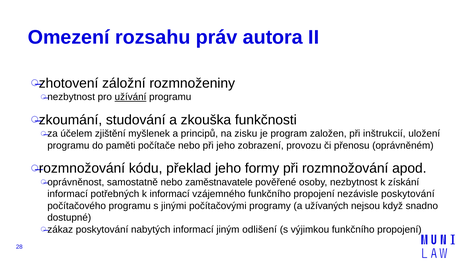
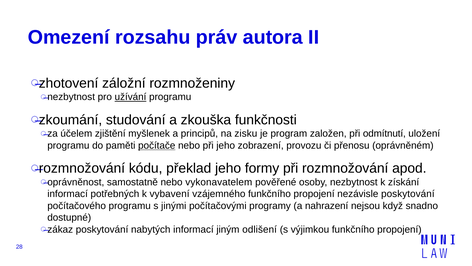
inštrukcií: inštrukcií -> odmítnutí (384, 133)
počítače underline: none -> present (157, 145)
zaměstnavatele: zaměstnavatele -> vykonavatelem (219, 182)
k informací: informací -> vybavení (170, 194)
užívaných: užívaných -> nahrazení (327, 205)
